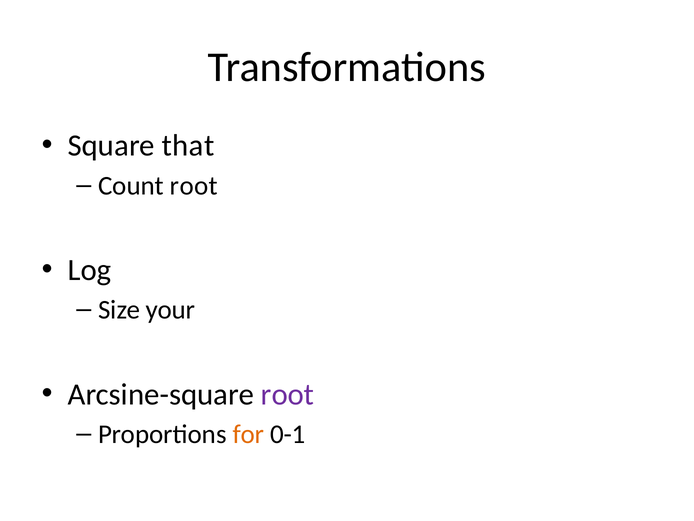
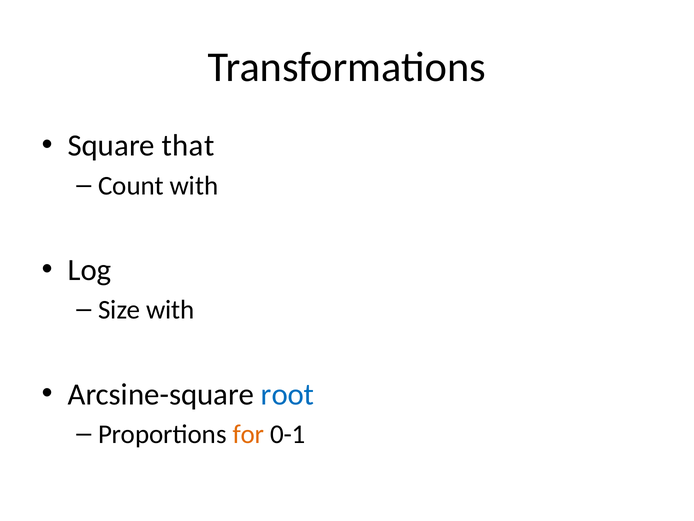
Count root: root -> with (194, 185)
Size your: your -> with (170, 310)
root colour: purple -> blue (288, 394)
